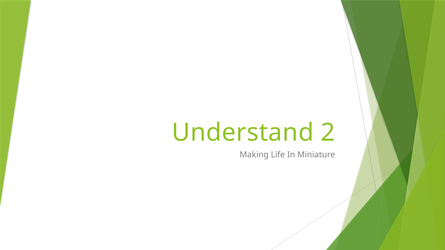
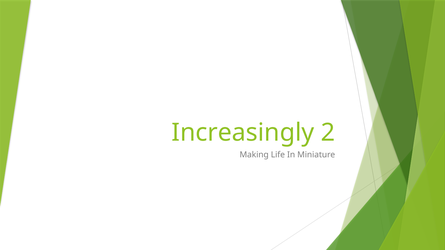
Understand: Understand -> Increasingly (243, 133)
